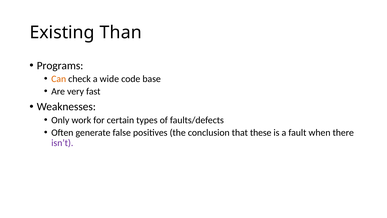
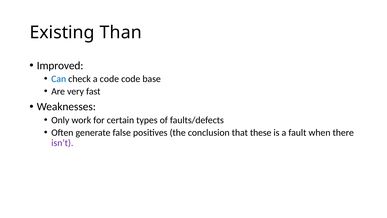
Programs: Programs -> Improved (60, 65)
Can colour: orange -> blue (59, 79)
a wide: wide -> code (109, 79)
